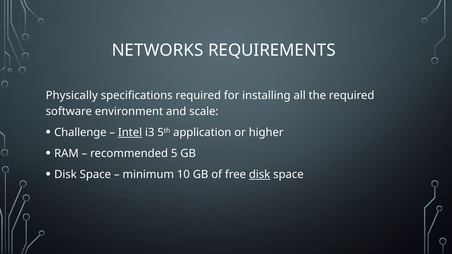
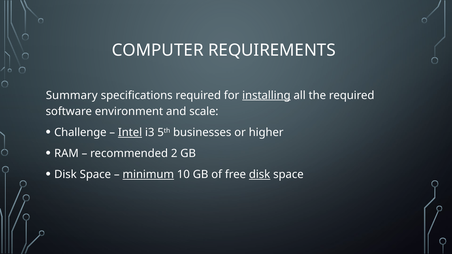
NETWORKS: NETWORKS -> COMPUTER (158, 50)
Physically: Physically -> Summary (72, 95)
installing underline: none -> present (266, 95)
application: application -> businesses (202, 133)
5: 5 -> 2 (174, 154)
minimum underline: none -> present (148, 175)
